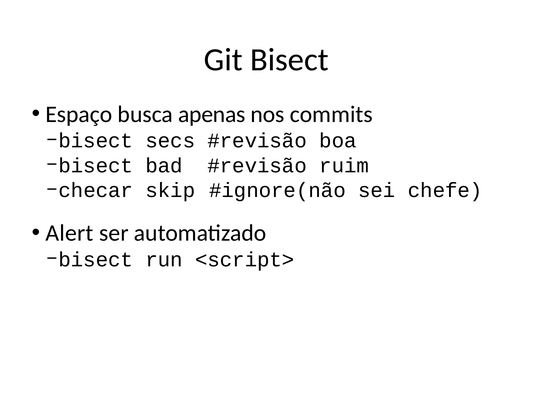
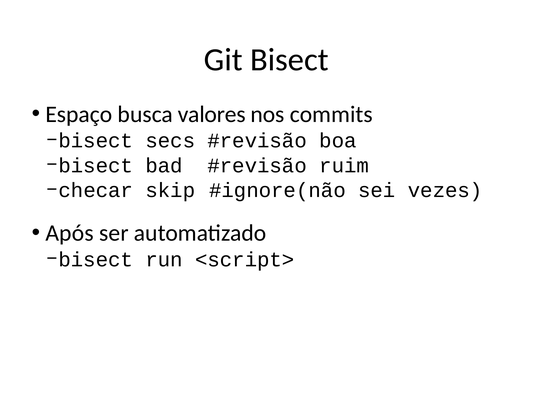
apenas: apenas -> valores (212, 114)
chefe: chefe -> vezes (445, 191)
Alert: Alert -> Após (70, 234)
